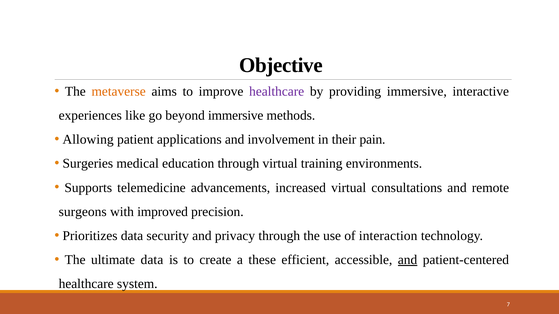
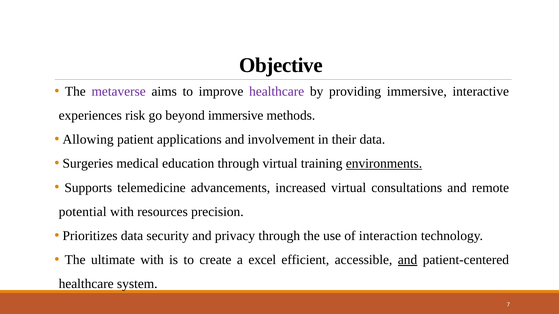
metaverse colour: orange -> purple (119, 92)
like: like -> risk (135, 116)
their pain: pain -> data (372, 140)
environments underline: none -> present (384, 164)
surgeons: surgeons -> potential (83, 212)
improved: improved -> resources (163, 212)
ultimate data: data -> with (152, 260)
these: these -> excel (262, 260)
